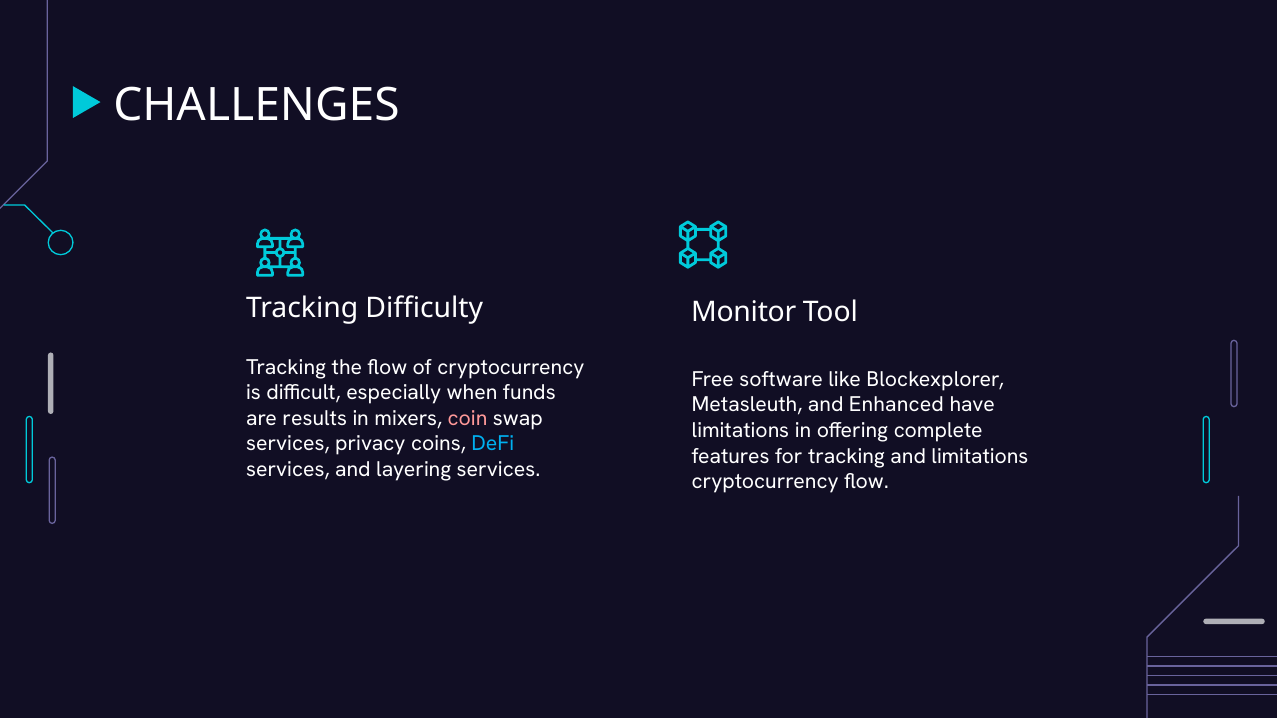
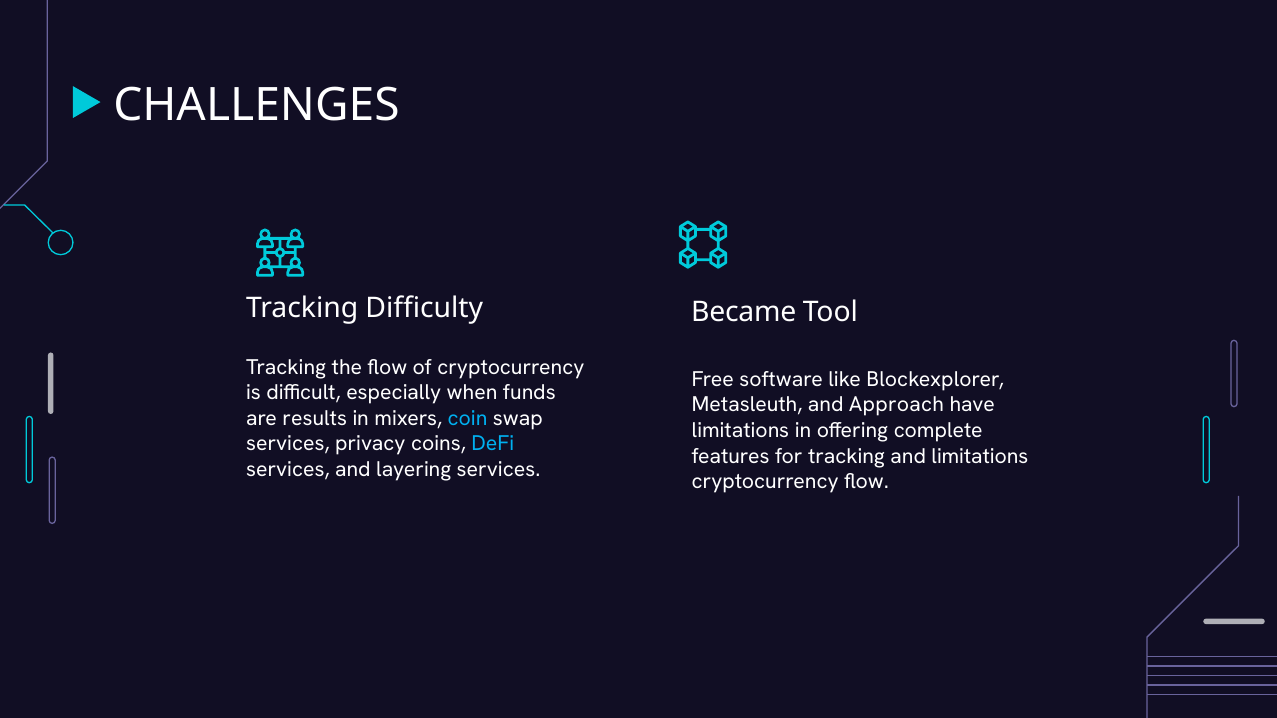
Monitor: Monitor -> Became (744, 313)
Enhanced: Enhanced -> Approach (896, 405)
coin colour: pink -> light blue (468, 419)
